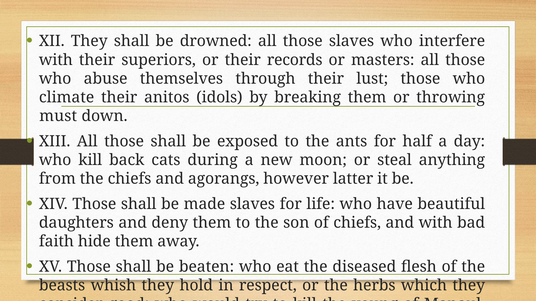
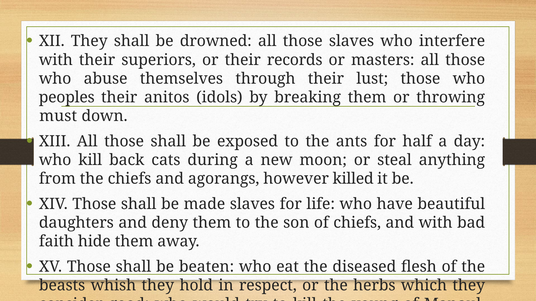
climate: climate -> peoples (67, 98)
latter: latter -> killed (353, 179)
